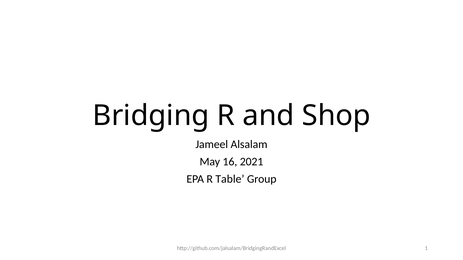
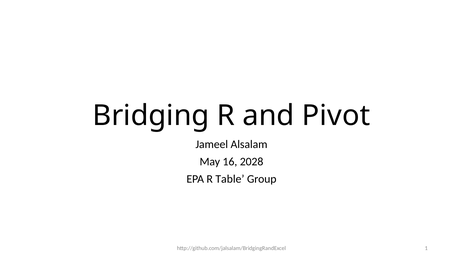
Shop: Shop -> Pivot (336, 116)
2021: 2021 -> 2028 (252, 162)
